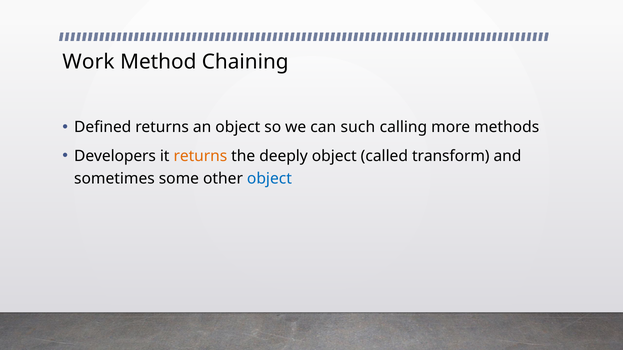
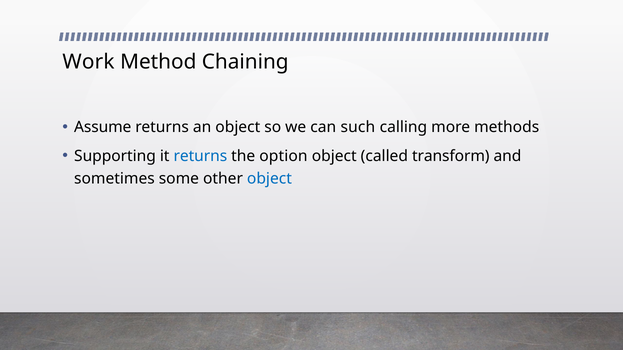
Defined: Defined -> Assume (103, 127)
Developers: Developers -> Supporting (115, 156)
returns colour: orange -> blue (200, 156)
deeply: deeply -> option (283, 156)
